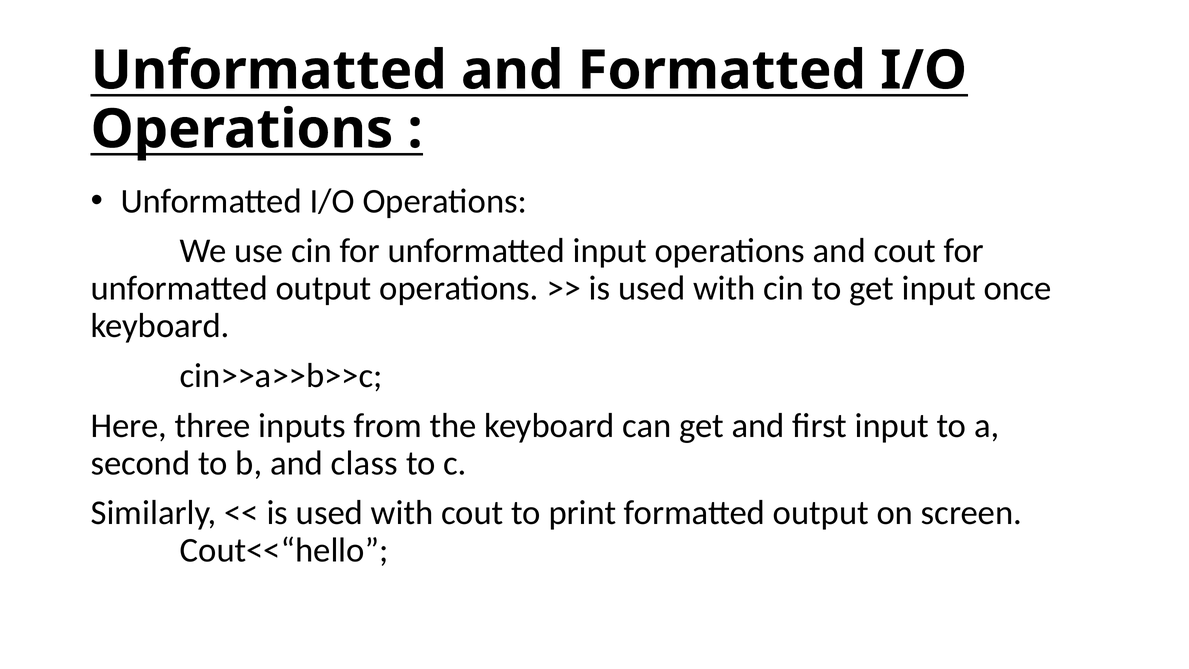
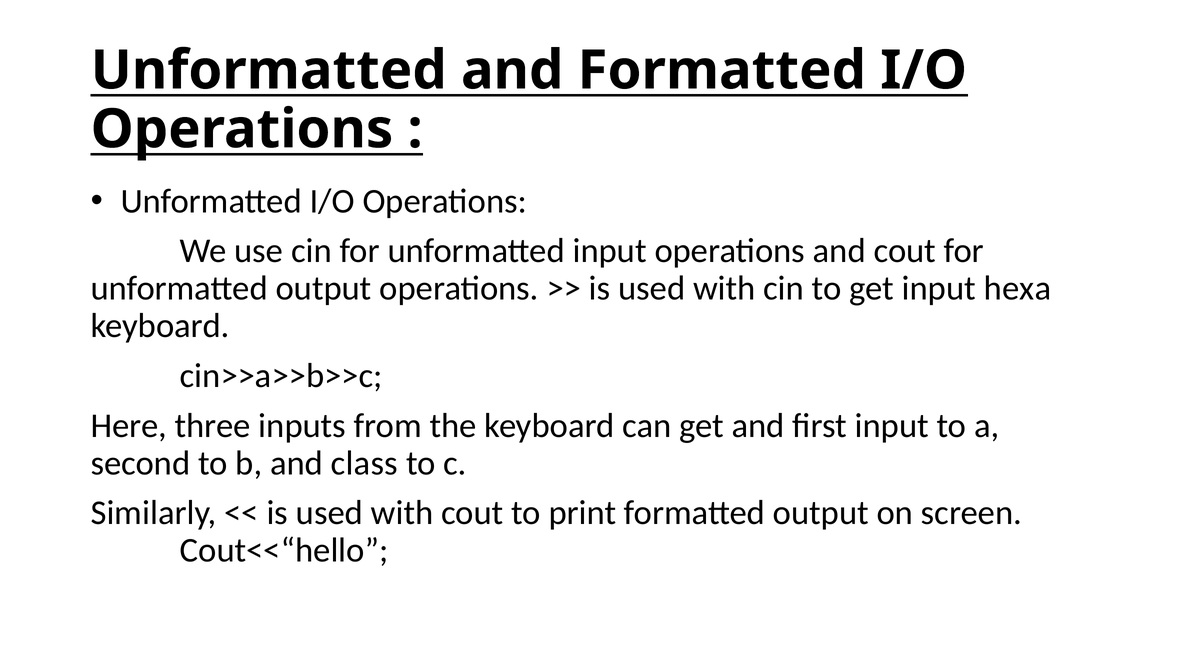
once: once -> hexa (1017, 288)
